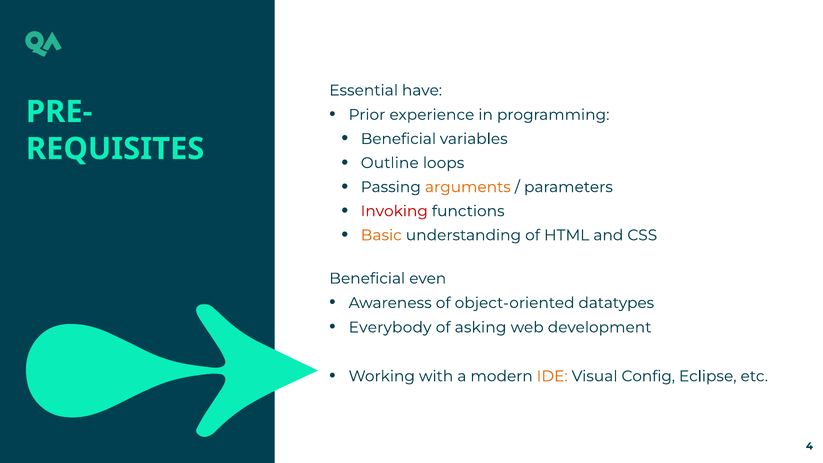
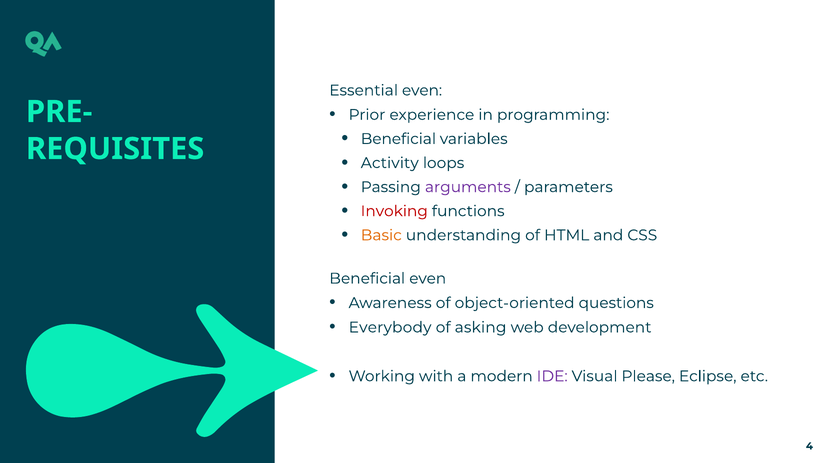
Essential have: have -> even (422, 90)
Outline: Outline -> Activity (390, 163)
arguments colour: orange -> purple (468, 187)
datatypes: datatypes -> questions (616, 303)
IDE colour: orange -> purple (552, 376)
Config: Config -> Please (648, 376)
